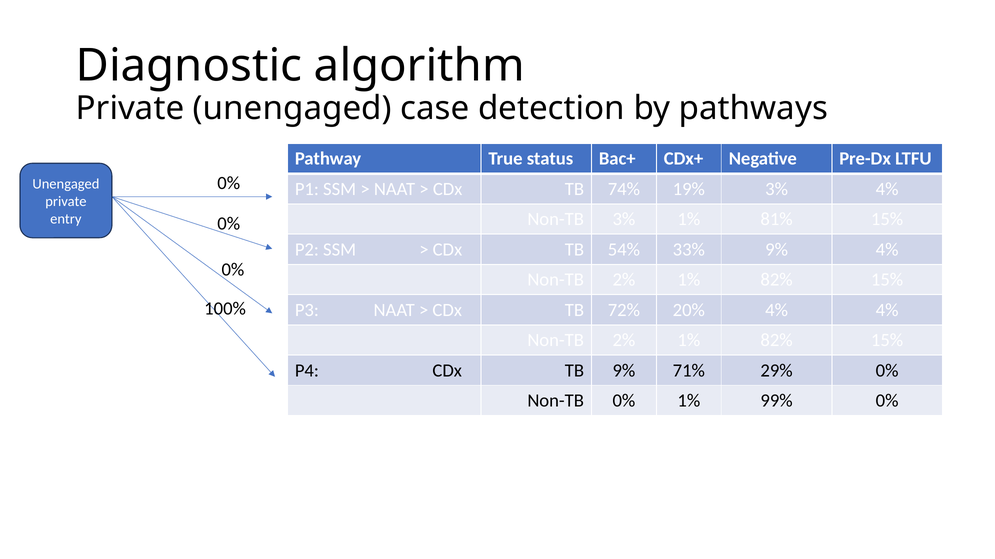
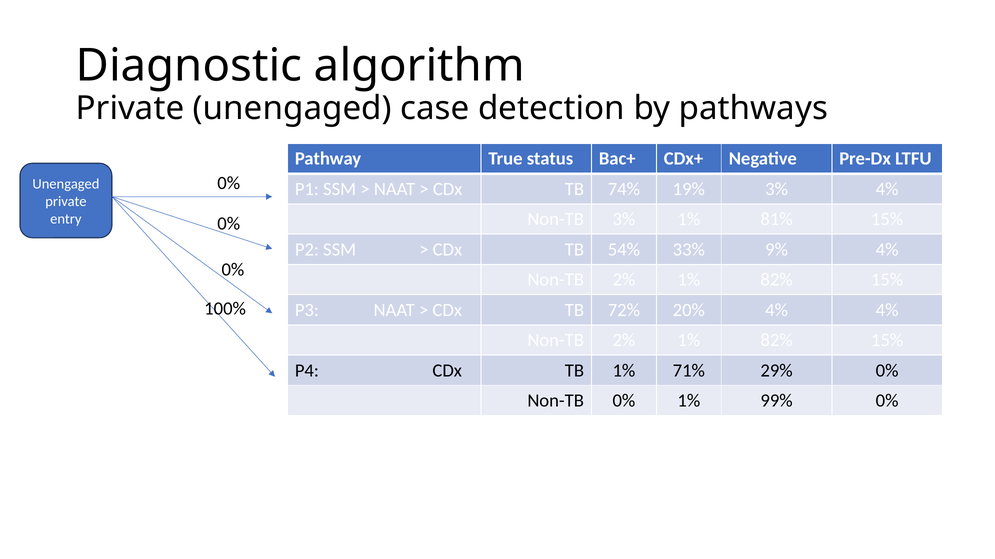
TB 9%: 9% -> 1% (624, 371)
